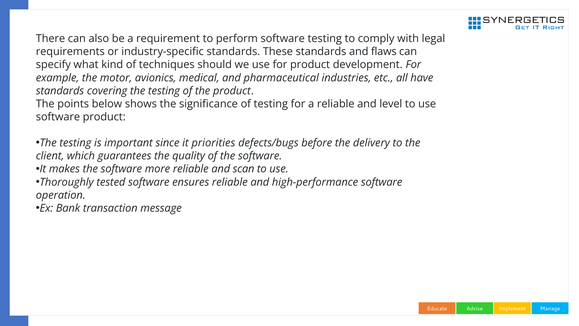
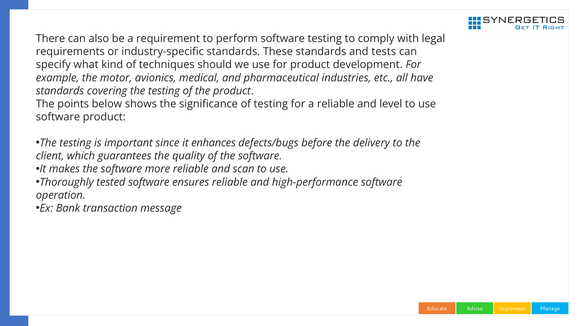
flaws: flaws -> tests (384, 52)
priorities: priorities -> enhances (214, 143)
